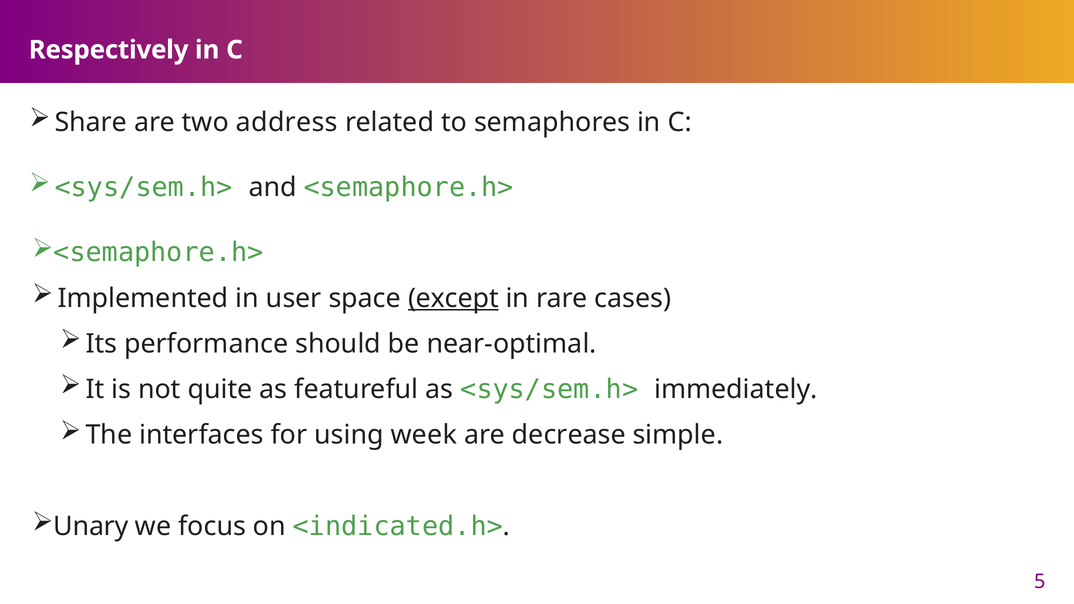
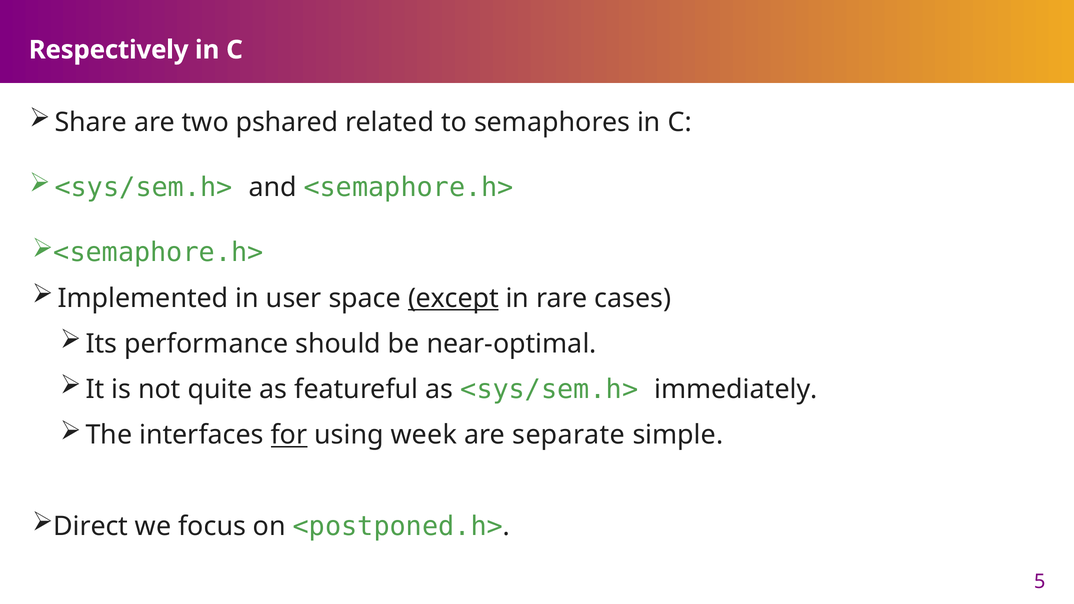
address: address -> pshared (287, 122)
for underline: none -> present (289, 435)
decrease: decrease -> separate (569, 435)
Unary: Unary -> Direct (91, 526)
<indicated.h>: <indicated.h> -> <postponed.h> (398, 526)
